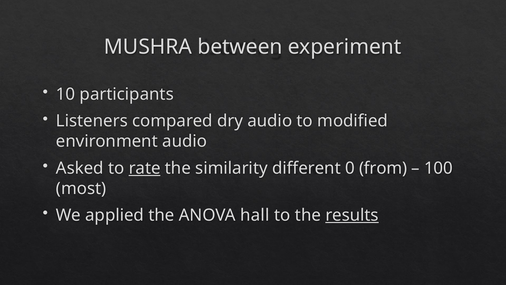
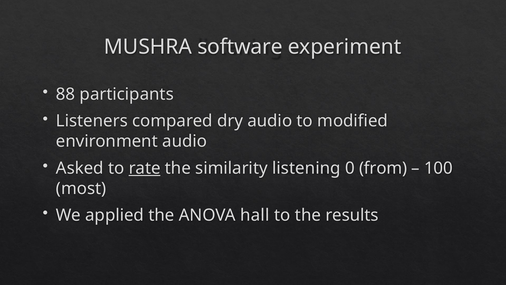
between: between -> software (240, 47)
10: 10 -> 88 (66, 94)
different: different -> listening (306, 168)
results underline: present -> none (352, 215)
